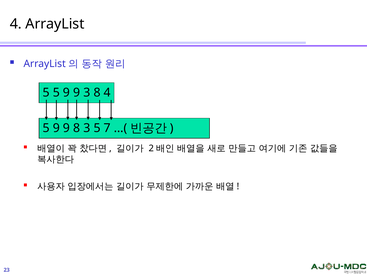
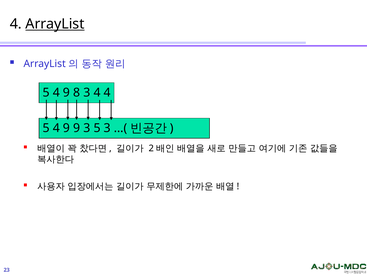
ArrayList underline: none -> present (55, 24)
5: 5 -> 4 (56, 93)
9: 9 -> 8 (77, 93)
3 8: 8 -> 4 (97, 93)
9: 9 -> 4 (56, 128)
9 8: 8 -> 9 (77, 128)
5 7: 7 -> 3 (107, 128)
